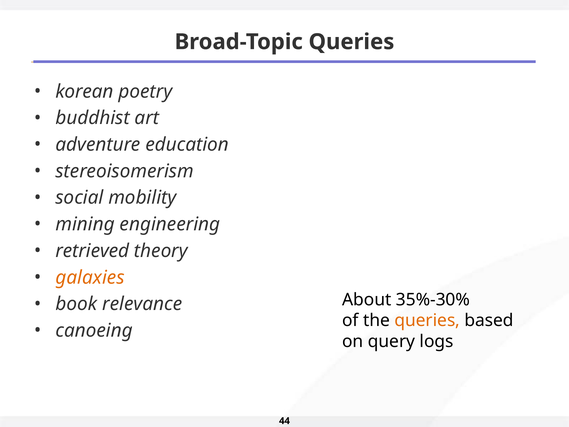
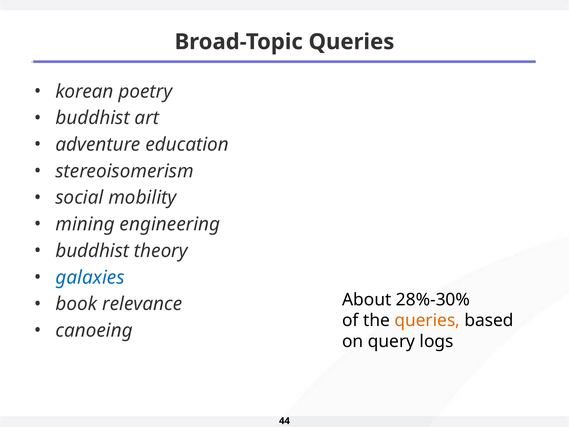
retrieved: retrieved -> buddhist (92, 251)
galaxies colour: orange -> blue (90, 277)
35%-30%: 35%-30% -> 28%-30% (433, 300)
